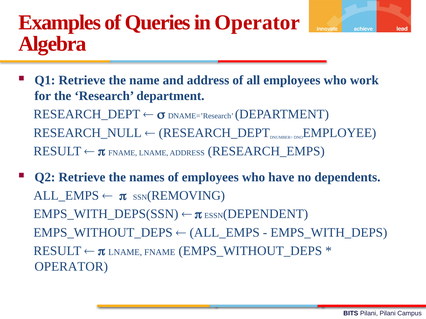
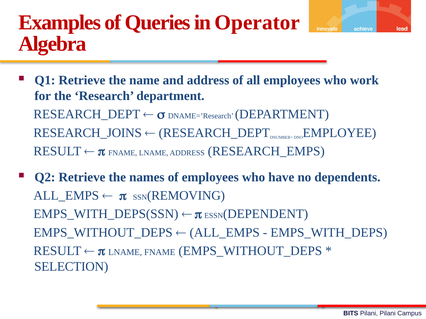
RESEARCH_NULL: RESEARCH_NULL -> RESEARCH_JOINS (88, 133)
OPERATOR: OPERATOR -> SELECTION (71, 267)
